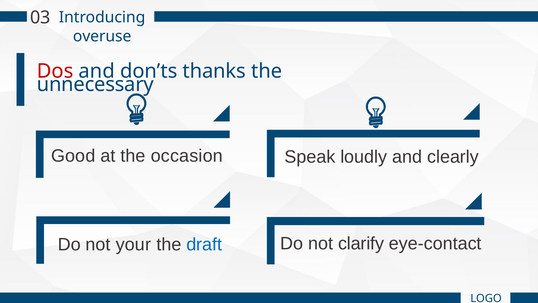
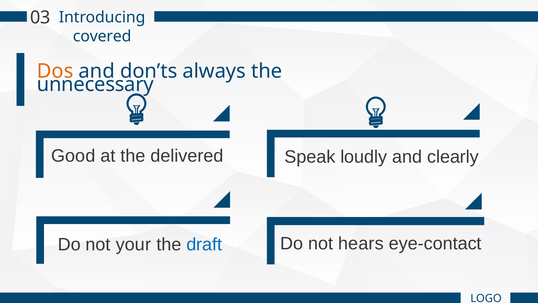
overuse: overuse -> covered (102, 36)
Dos colour: red -> orange (55, 71)
thanks: thanks -> always (214, 71)
occasion: occasion -> delivered (187, 156)
clarify: clarify -> hears (361, 243)
